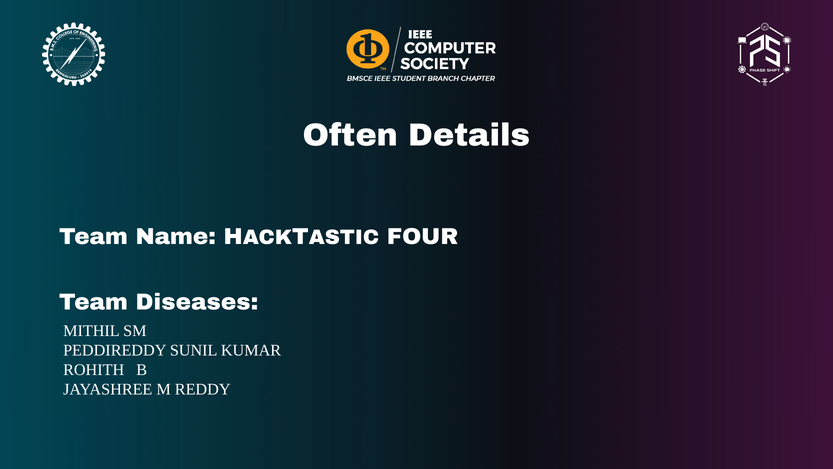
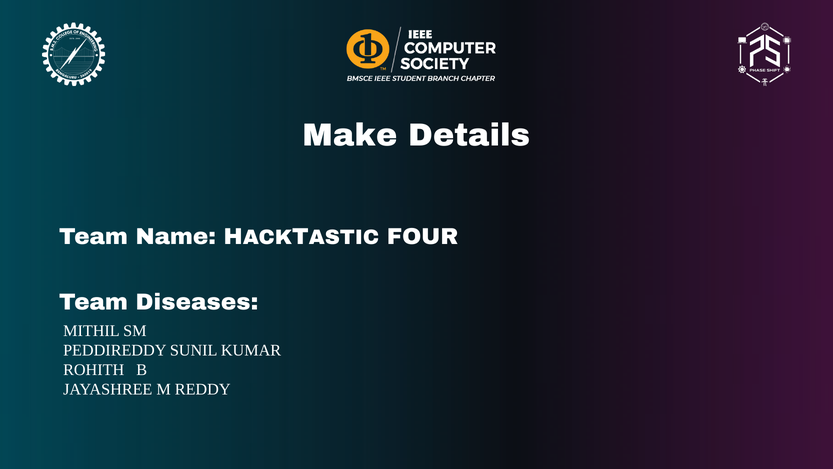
Often: Often -> Make (350, 135)
